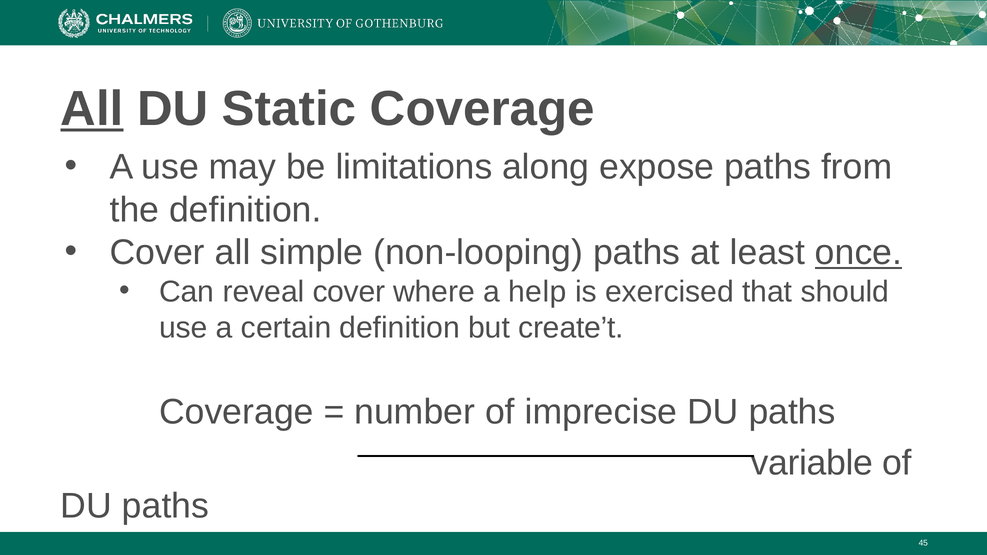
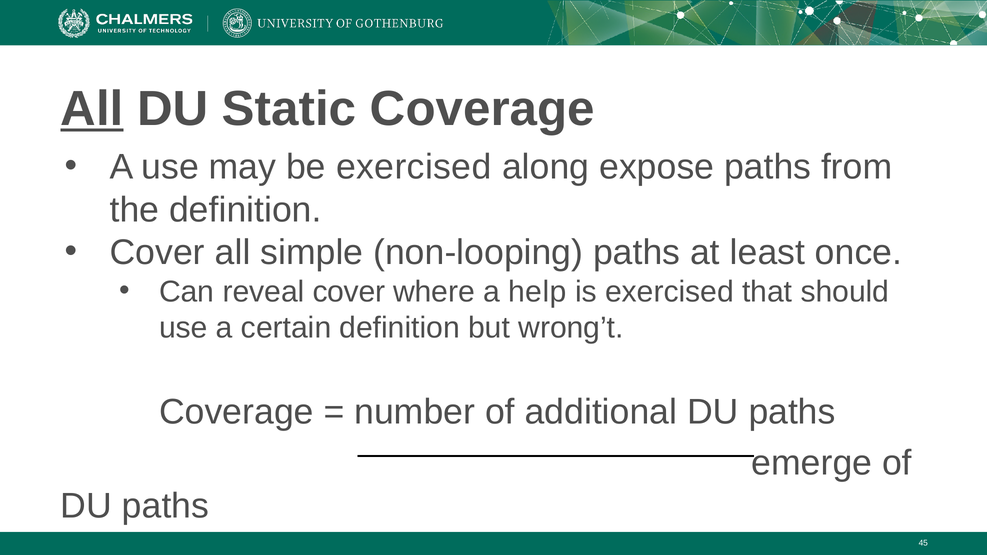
be limitations: limitations -> exercised (414, 167)
once underline: present -> none (859, 253)
create’t: create’t -> wrong’t (571, 328)
imprecise: imprecise -> additional (601, 412)
variable: variable -> emerge (812, 463)
